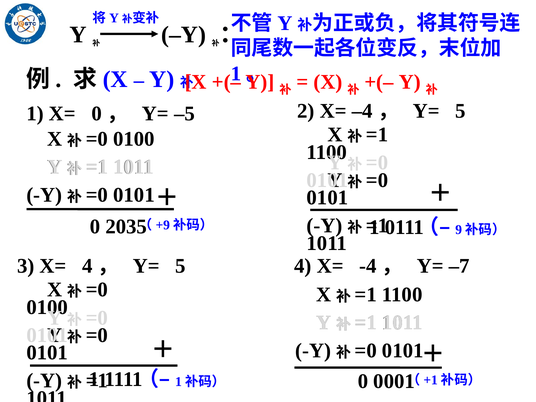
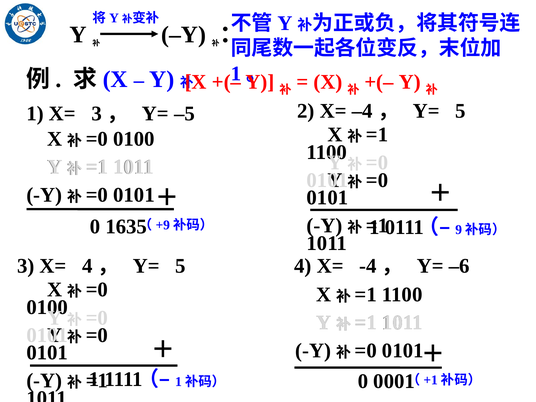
X= 0: 0 -> 3 (97, 113)
2035: 2035 -> 1635 (126, 227)
–7: –7 -> –6 (459, 266)
